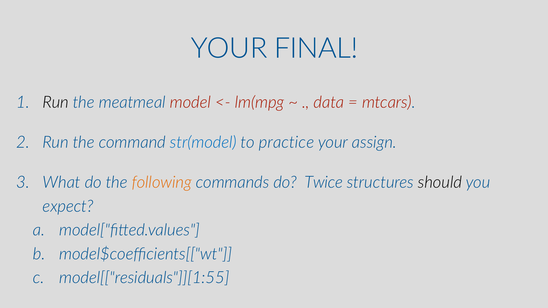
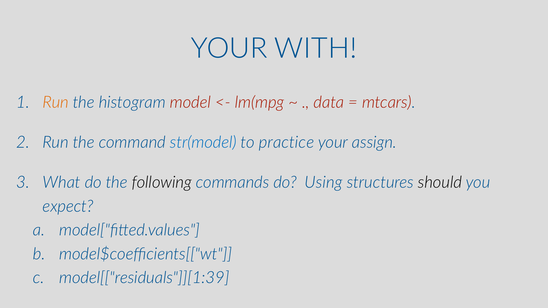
FINAL: FINAL -> WITH (316, 49)
Run colour: black -> orange (56, 102)
meatmeal: meatmeal -> histogram (132, 102)
following colour: orange -> black (162, 183)
Twice: Twice -> Using (324, 183)
model[["residuals"]][1:55: model[["residuals"]][1:55 -> model[["residuals"]][1:39 (144, 278)
